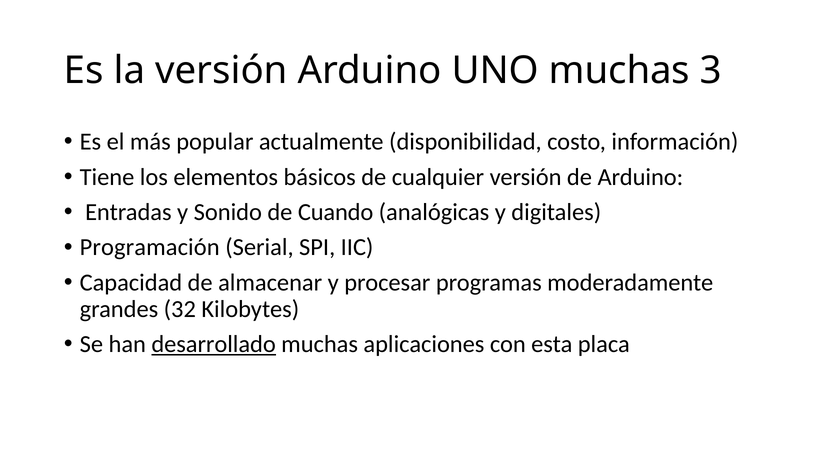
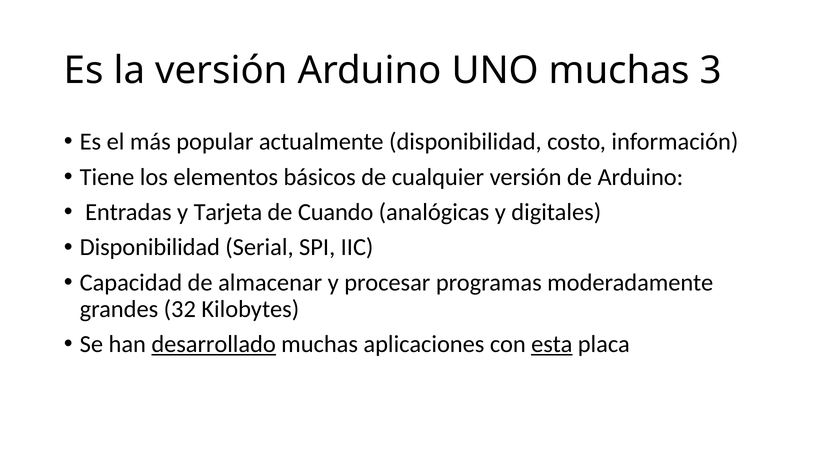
Sonido: Sonido -> Tarjeta (228, 212)
Programación: Programación -> Disponibilidad (150, 247)
esta underline: none -> present (552, 344)
